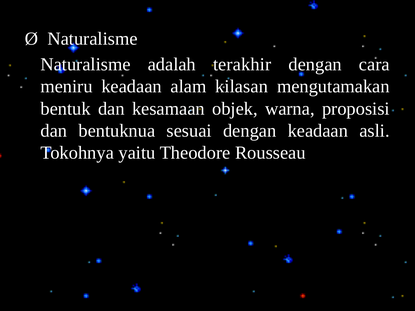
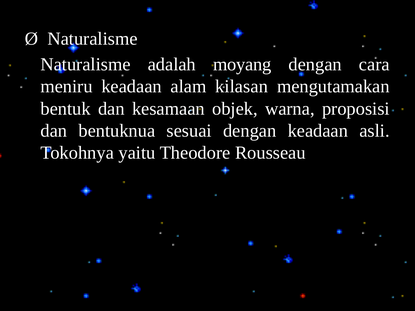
terakhir: terakhir -> moyang (242, 64)
